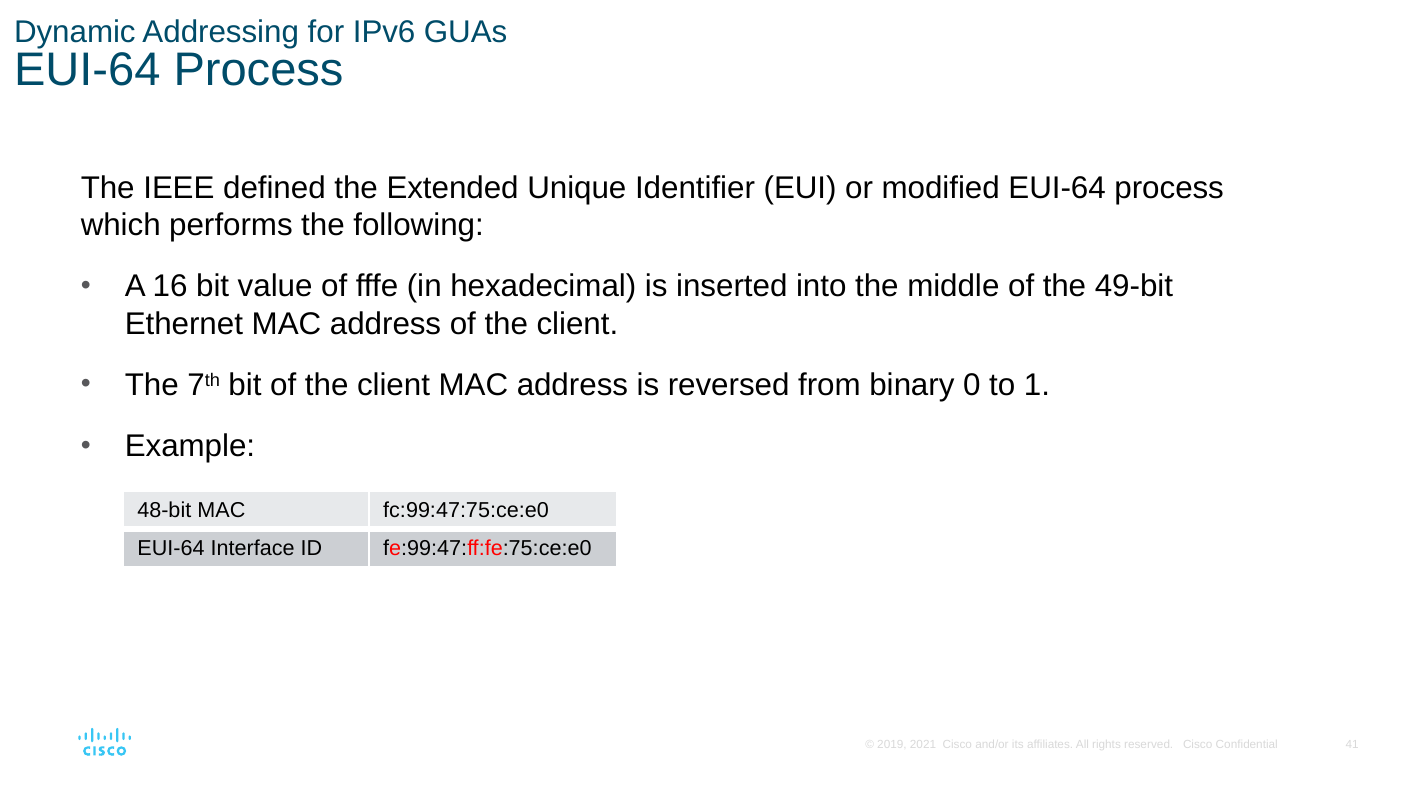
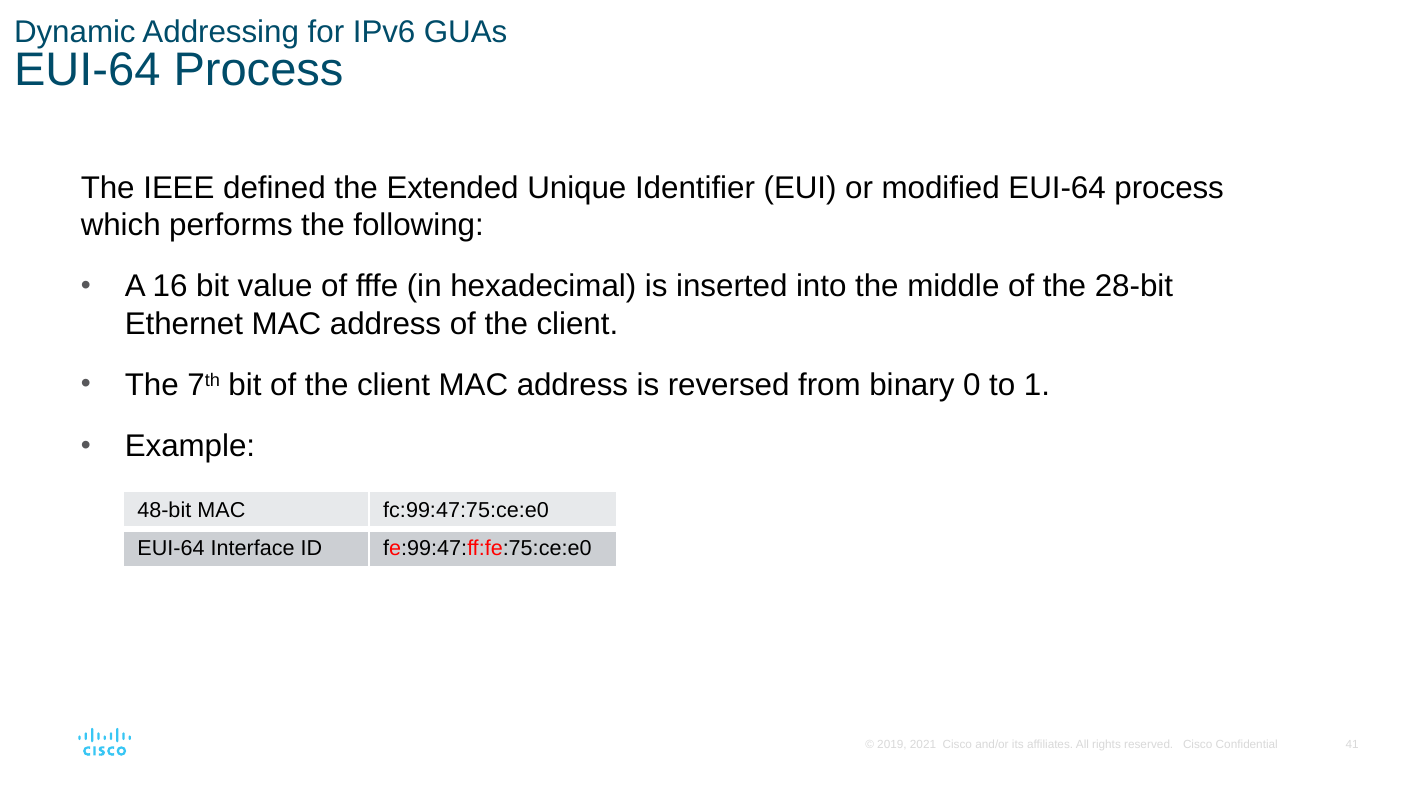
49-bit: 49-bit -> 28-bit (1134, 287)
